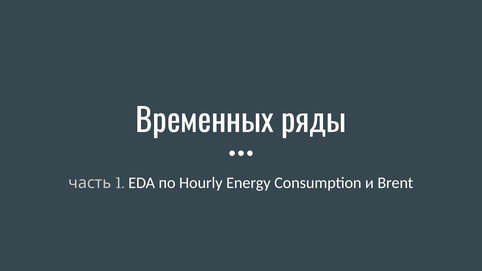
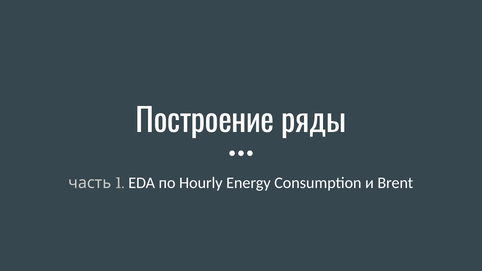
Временных: Временных -> Построение (205, 122)
